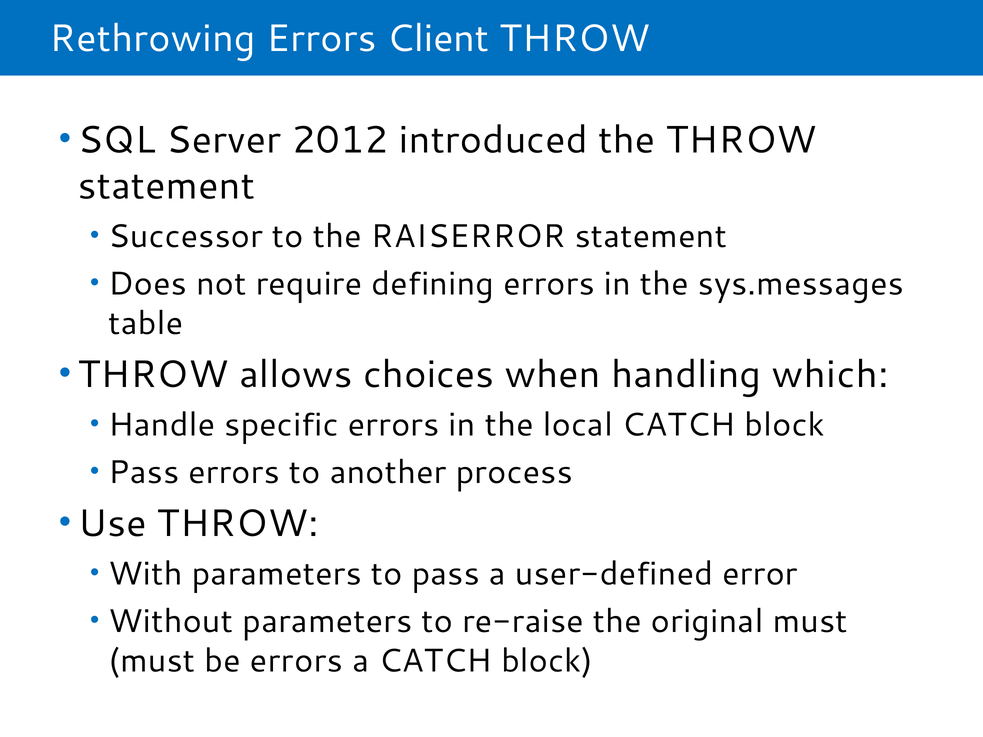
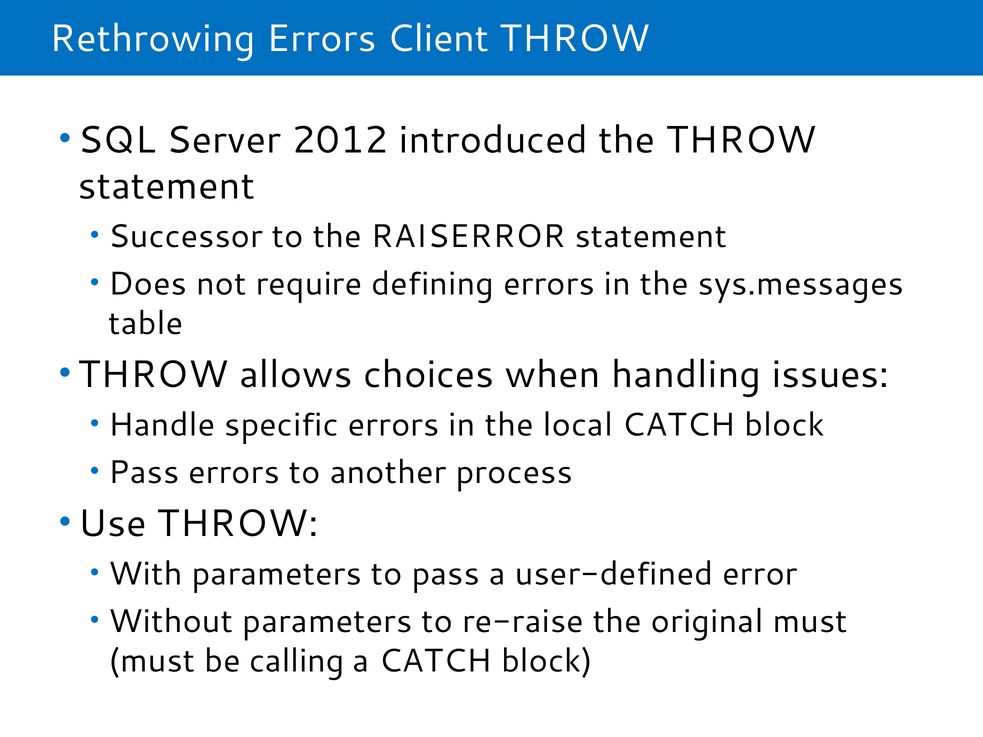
which: which -> issues (831, 375)
be errors: errors -> calling (297, 661)
